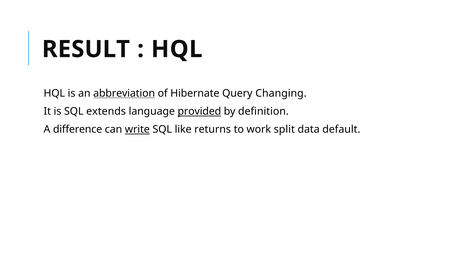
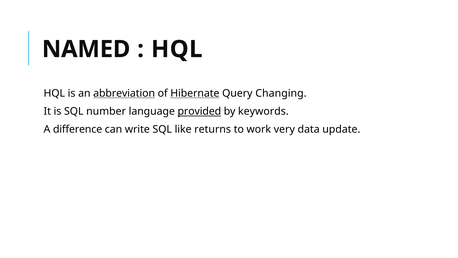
RESULT: RESULT -> NAMED (86, 49)
Hibernate underline: none -> present (195, 93)
extends: extends -> number (106, 111)
definition: definition -> keywords (263, 111)
write underline: present -> none (137, 129)
split: split -> very (284, 129)
default: default -> update (341, 129)
